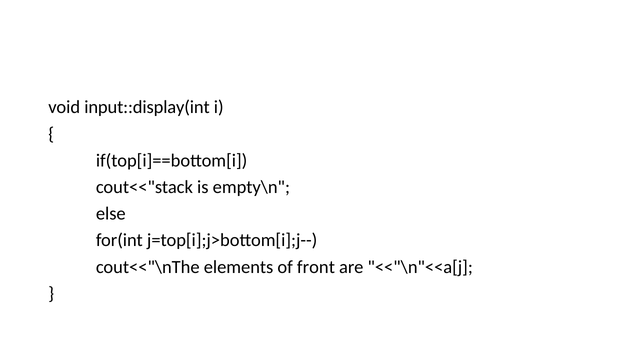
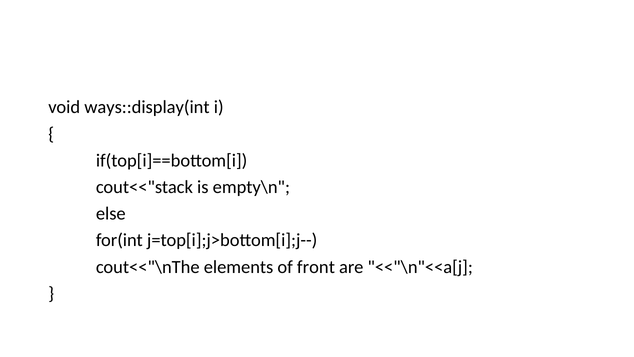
input::display(int: input::display(int -> ways::display(int (147, 107)
